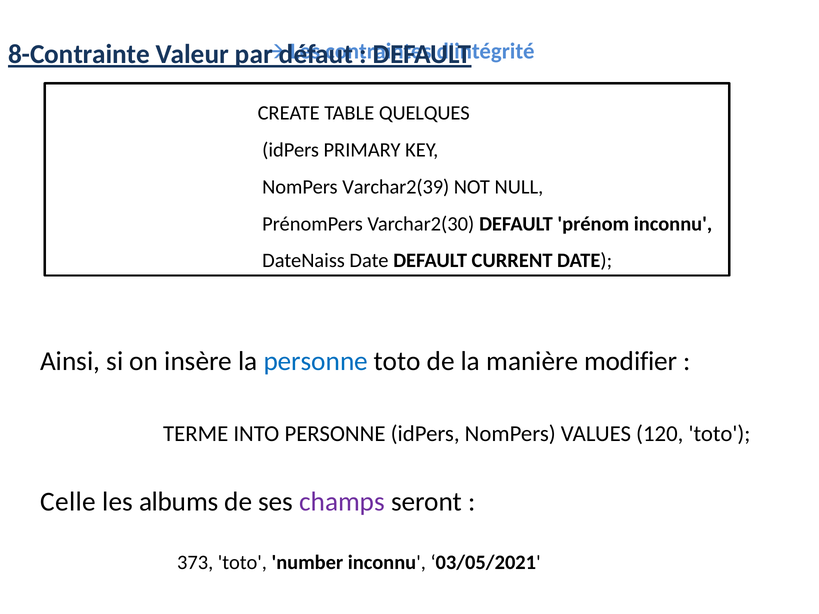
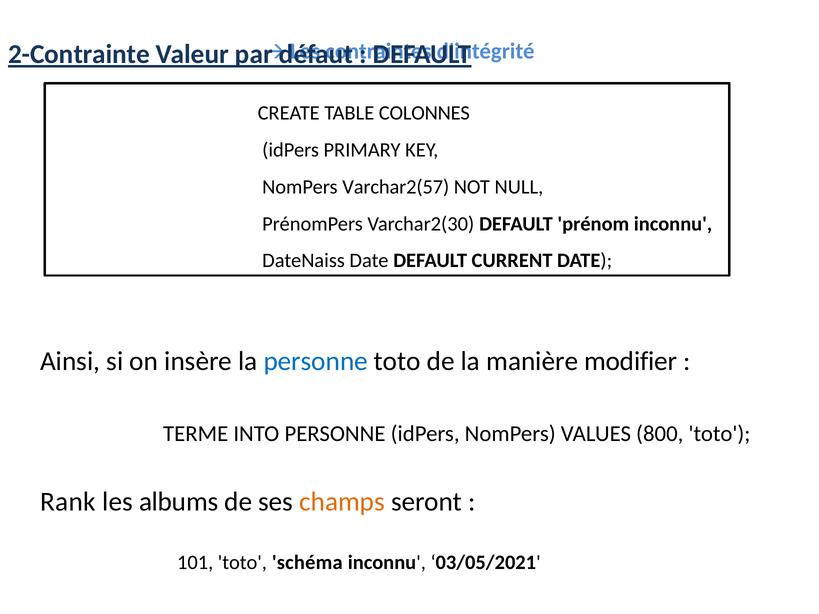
8-Contrainte: 8-Contrainte -> 2-Contrainte (79, 54)
QUELQUES: QUELQUES -> COLONNES (424, 113)
Varchar2(39: Varchar2(39 -> Varchar2(57 (396, 187)
120: 120 -> 800 (660, 434)
Celle: Celle -> Rank (68, 502)
champs colour: purple -> orange (342, 502)
373: 373 -> 101 (195, 563)
number: number -> schéma (307, 563)
